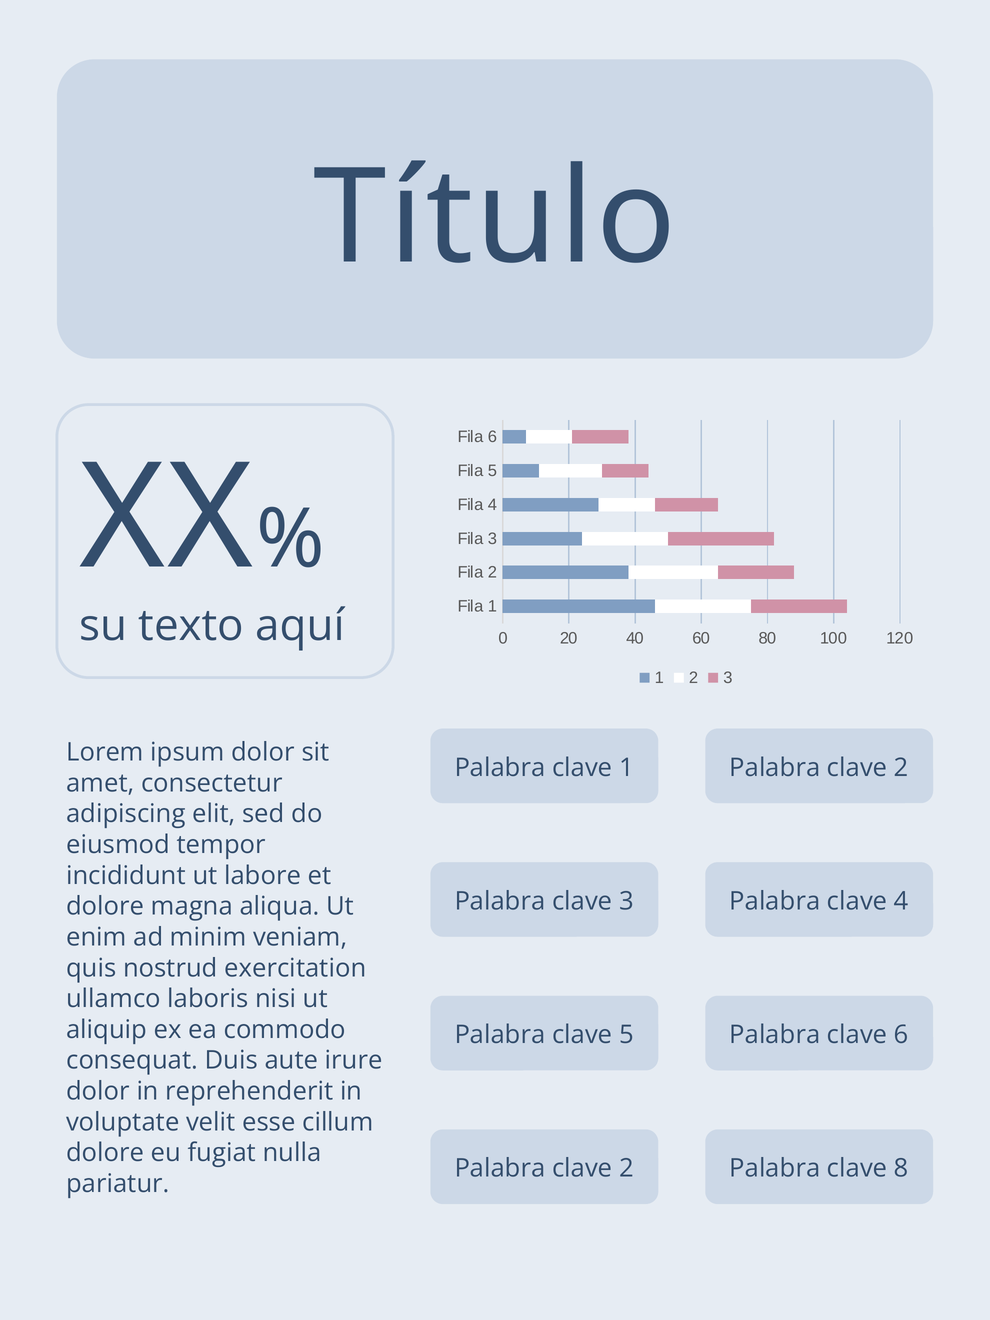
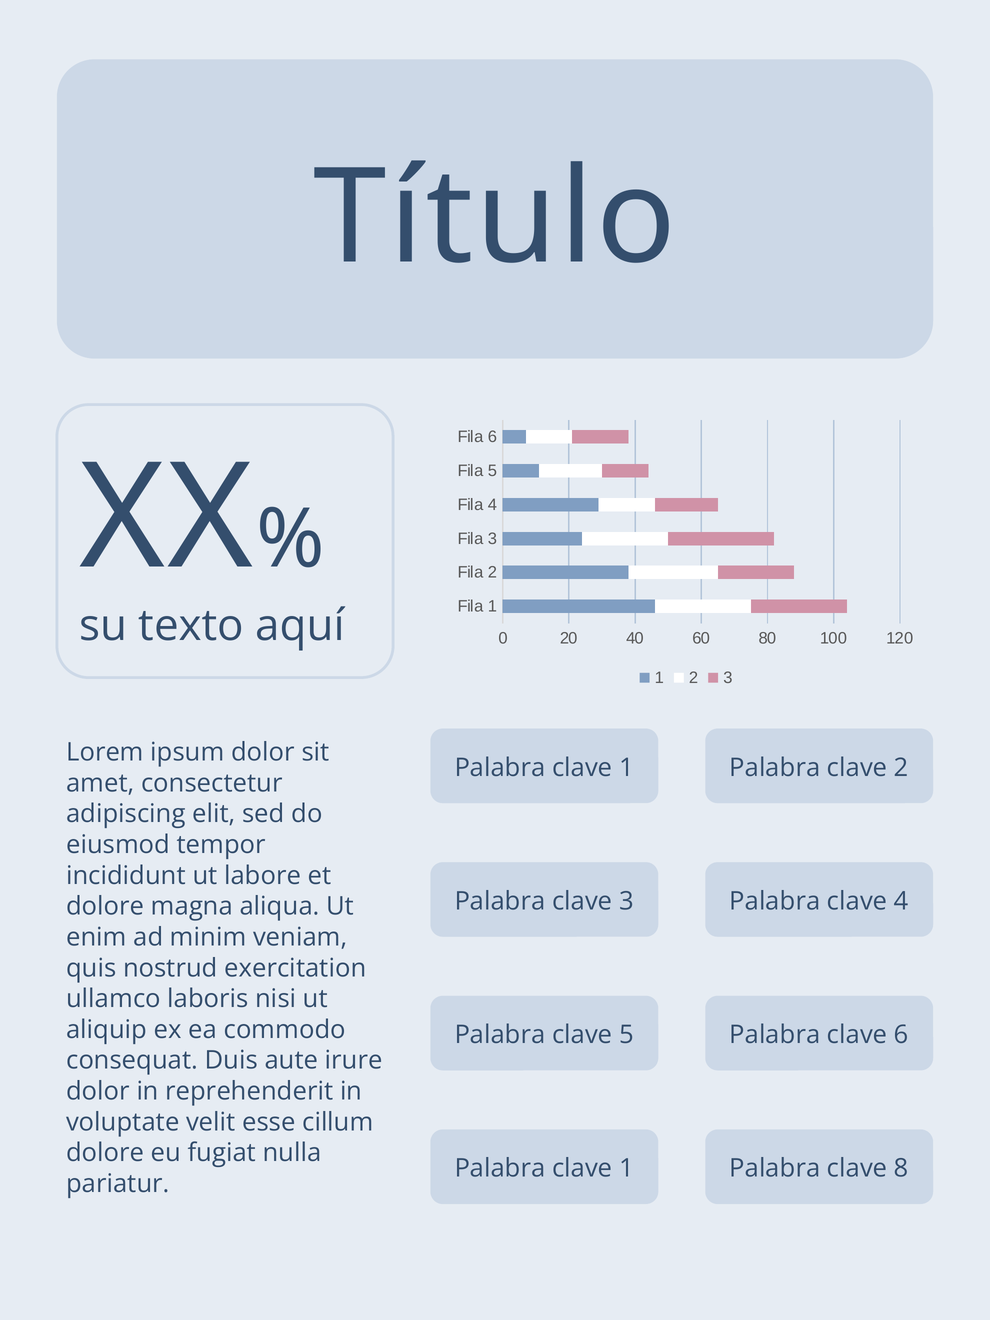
2: 2 -> 1 (626, 1169)
